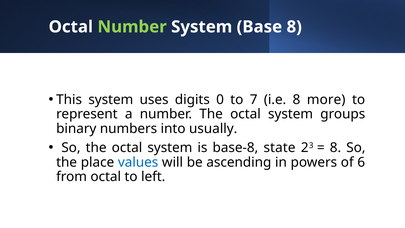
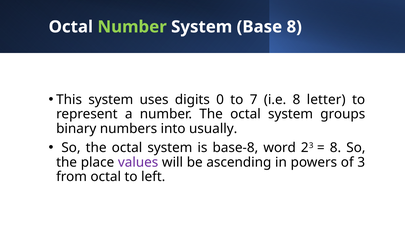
more: more -> letter (326, 100)
state: state -> word (280, 148)
values colour: blue -> purple (138, 162)
6: 6 -> 3 (361, 162)
